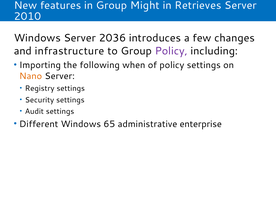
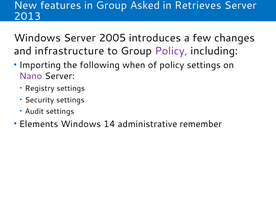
Might: Might -> Asked (145, 5)
2010: 2010 -> 2013 (27, 16)
2036: 2036 -> 2005 (112, 38)
Nano colour: orange -> purple (31, 76)
Different: Different -> Elements (39, 124)
65: 65 -> 14 (109, 124)
enterprise: enterprise -> remember (201, 124)
